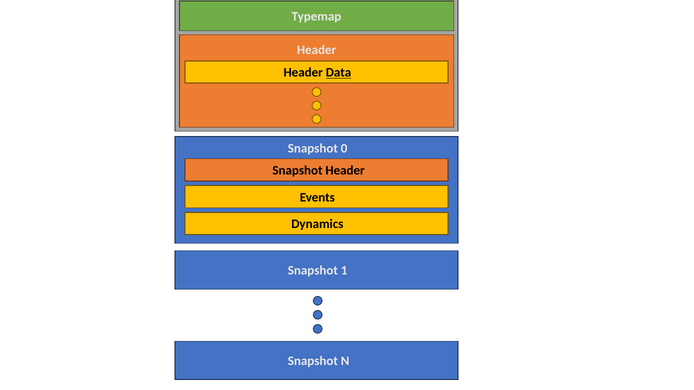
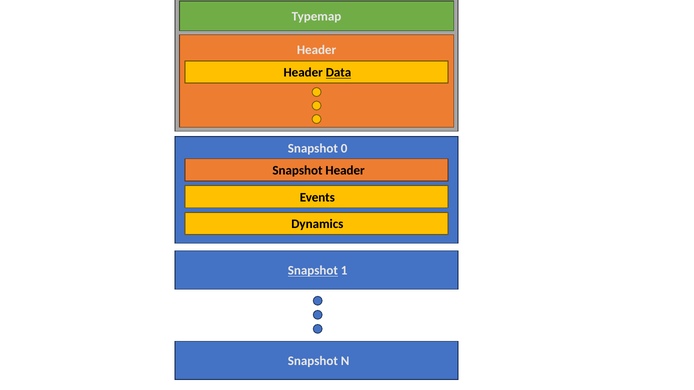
Snapshot underline: none -> present (313, 271)
